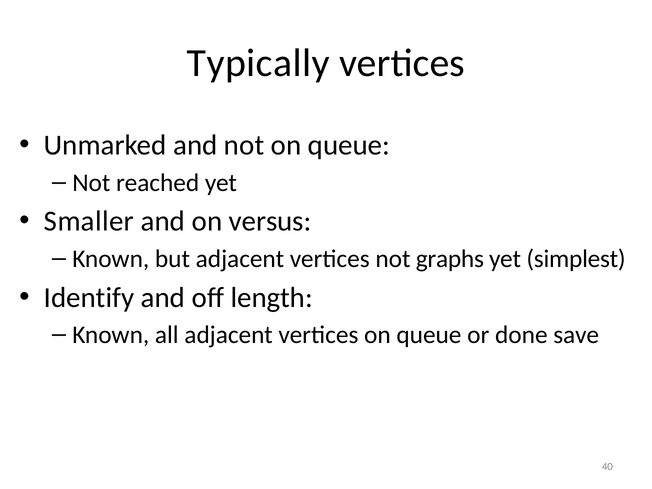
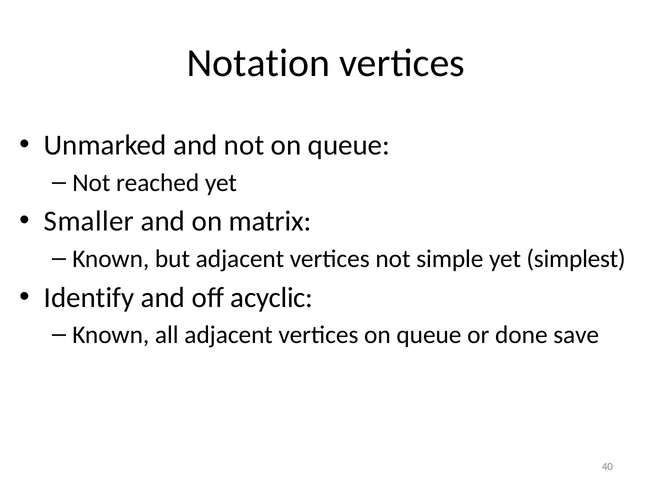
Typically: Typically -> Notation (258, 63)
versus: versus -> matrix (270, 221)
graphs: graphs -> simple (450, 259)
length: length -> acyclic (272, 297)
